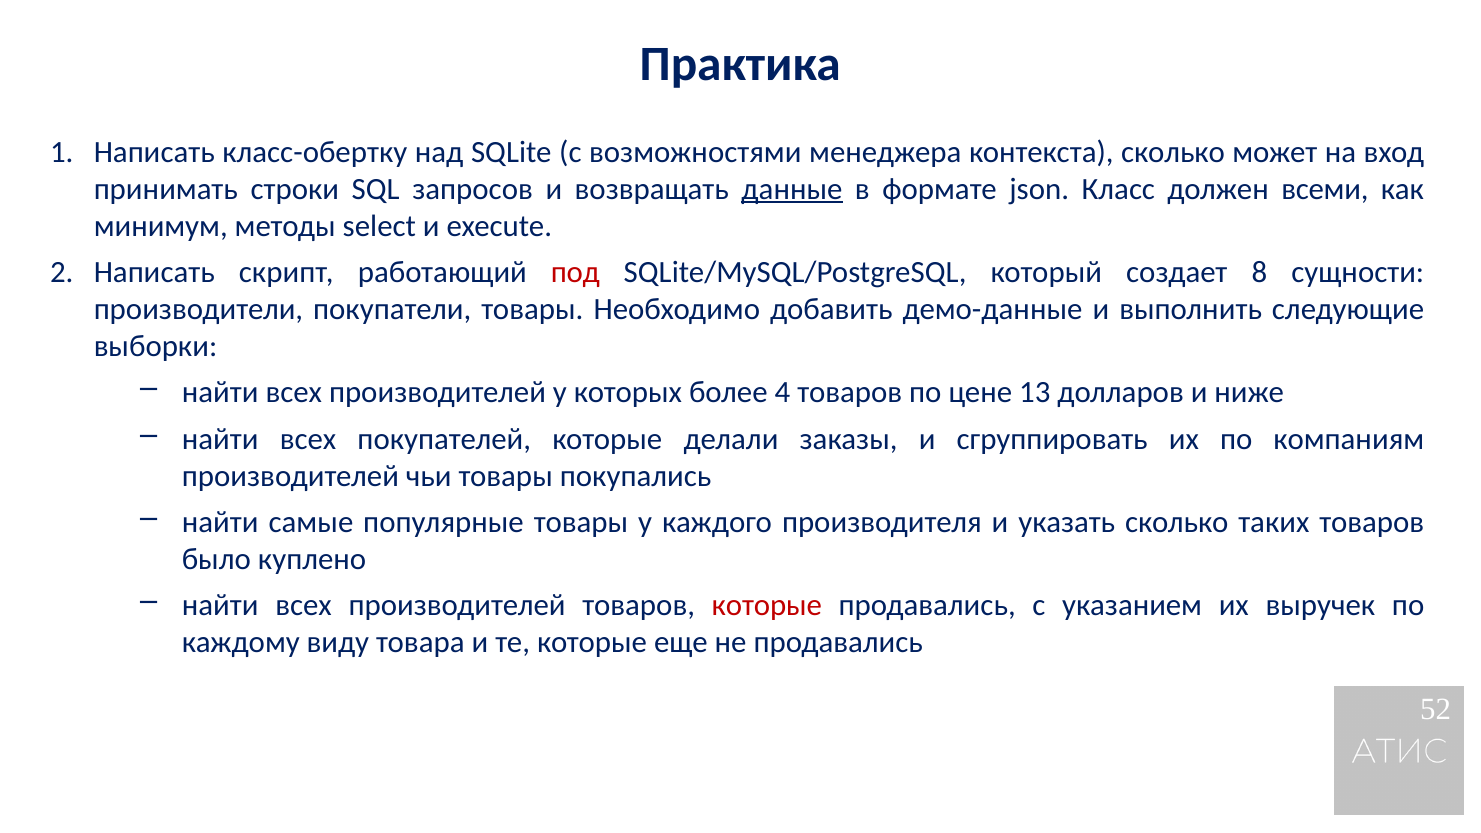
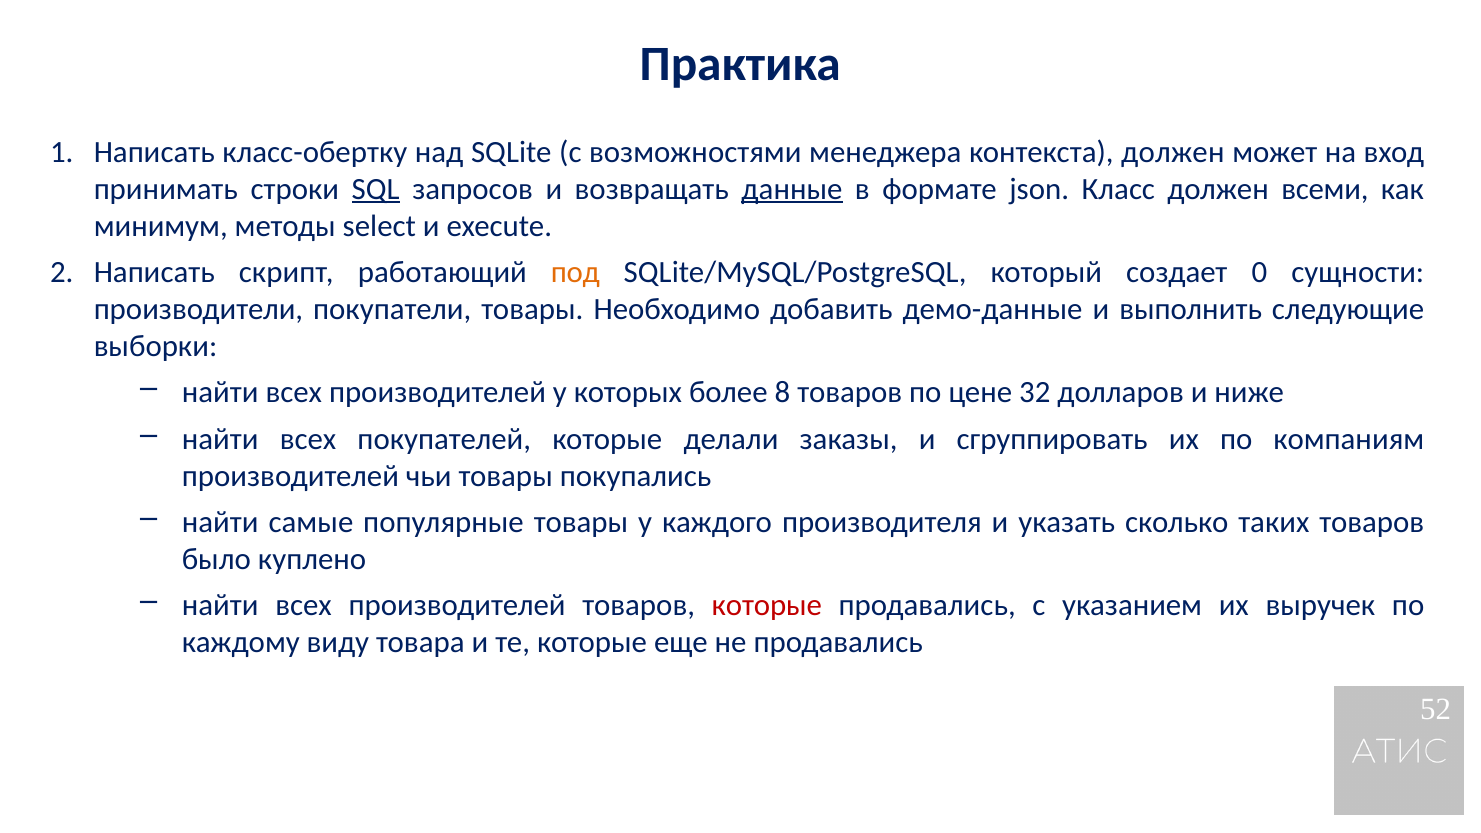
контекста сколько: сколько -> должен (1173, 152)
SQL underline: none -> present (376, 189)
под colour: red -> orange (575, 272)
8: 8 -> 0 (1259, 272)
4: 4 -> 8 (783, 393)
13: 13 -> 32 (1035, 393)
